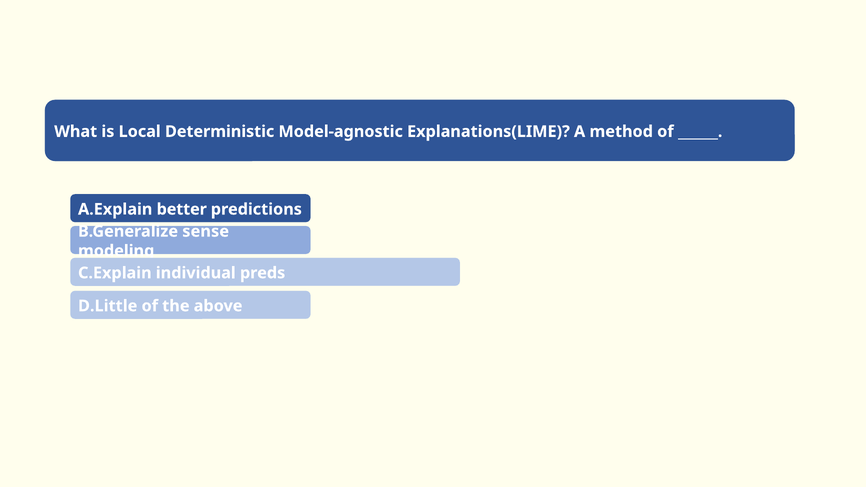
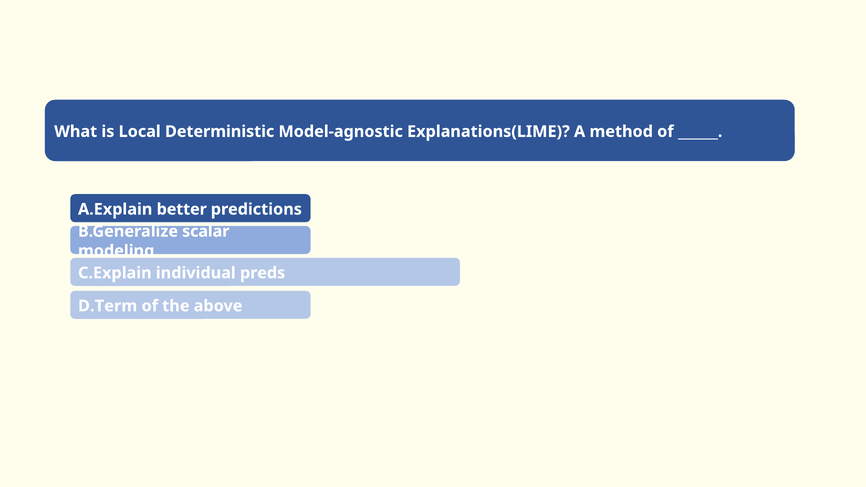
sense: sense -> scalar (206, 231)
D.Little: D.Little -> D.Term (108, 306)
